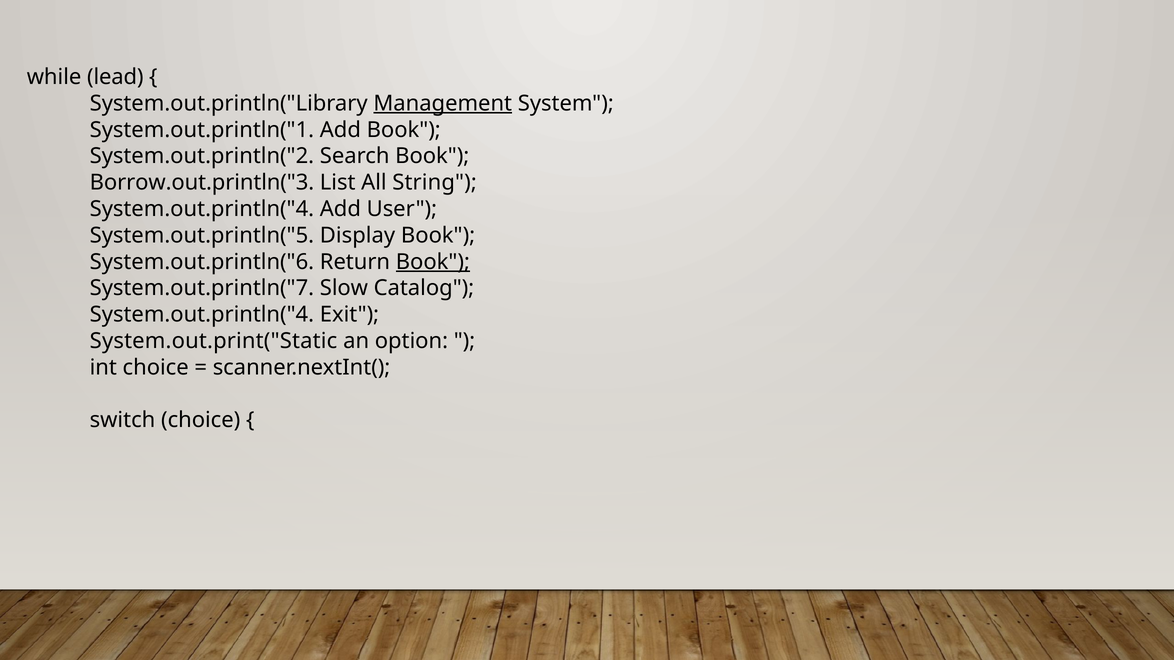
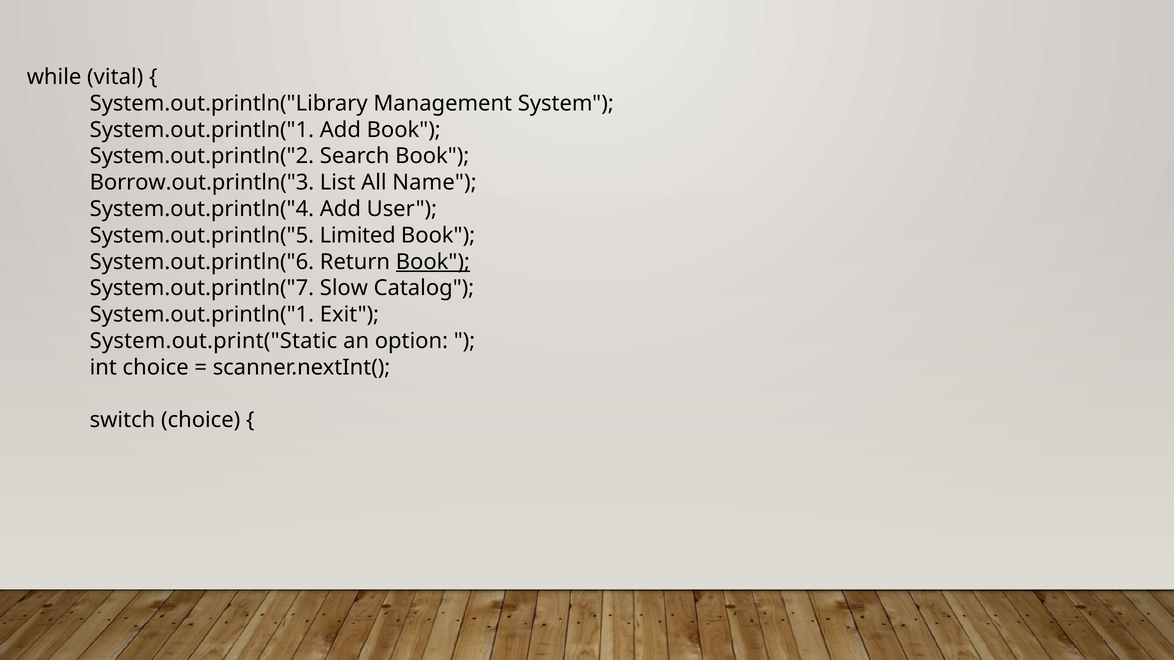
lead: lead -> vital (115, 77)
Management underline: present -> none (443, 103)
String: String -> Name (435, 183)
Display: Display -> Limited (358, 236)
System.out.println("4: System.out.println("4 -> System.out.println("1 (202, 315)
